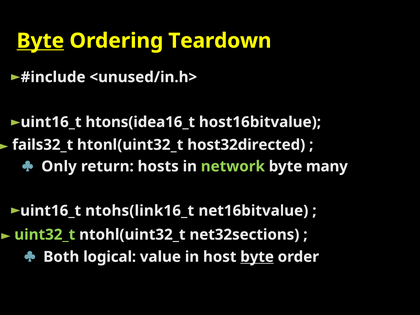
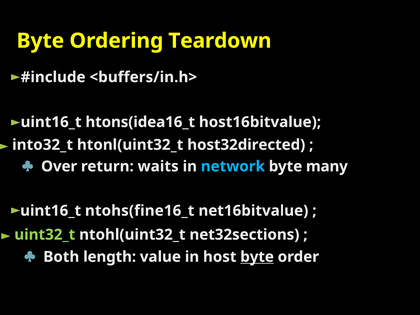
Byte underline: present -> none (40, 41)
<unused/in.h>: <unused/in.h> -> <buffers/in.h> (143, 77)
fails32_t: fails32_t -> into32_t (43, 145)
Only: Only -> Over (59, 166)
hosts: hosts -> waits (158, 166)
network colour: light green -> light blue (233, 166)
ntohs(link16_t: ntohs(link16_t -> ntohs(fine16_t (140, 211)
logical: logical -> length (110, 257)
